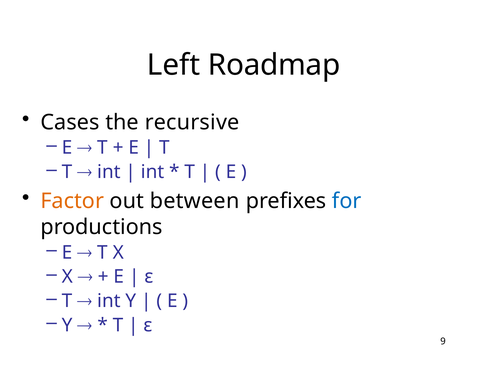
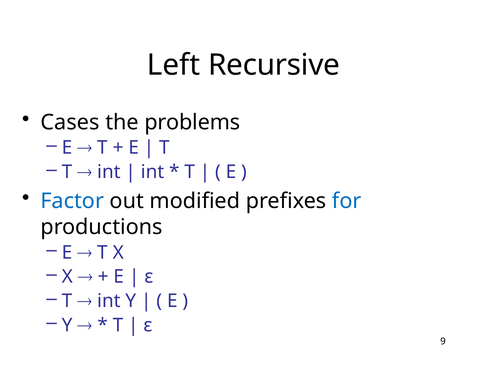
Roadmap: Roadmap -> Recursive (274, 65)
recursive: recursive -> problems (192, 122)
Factor colour: orange -> blue (72, 201)
between: between -> modified (195, 201)
